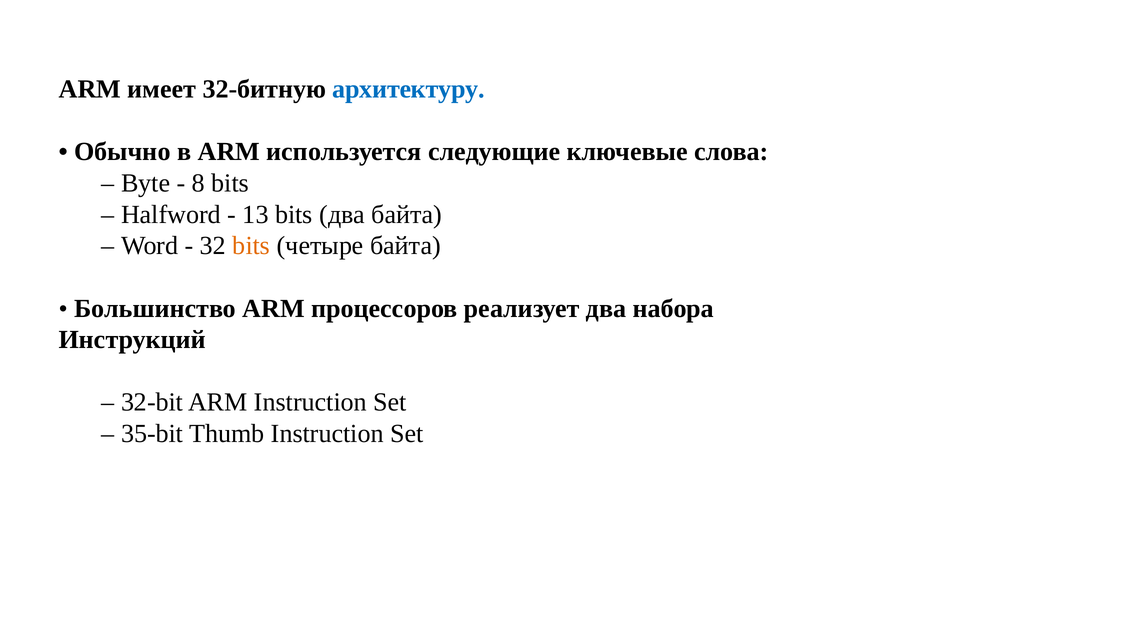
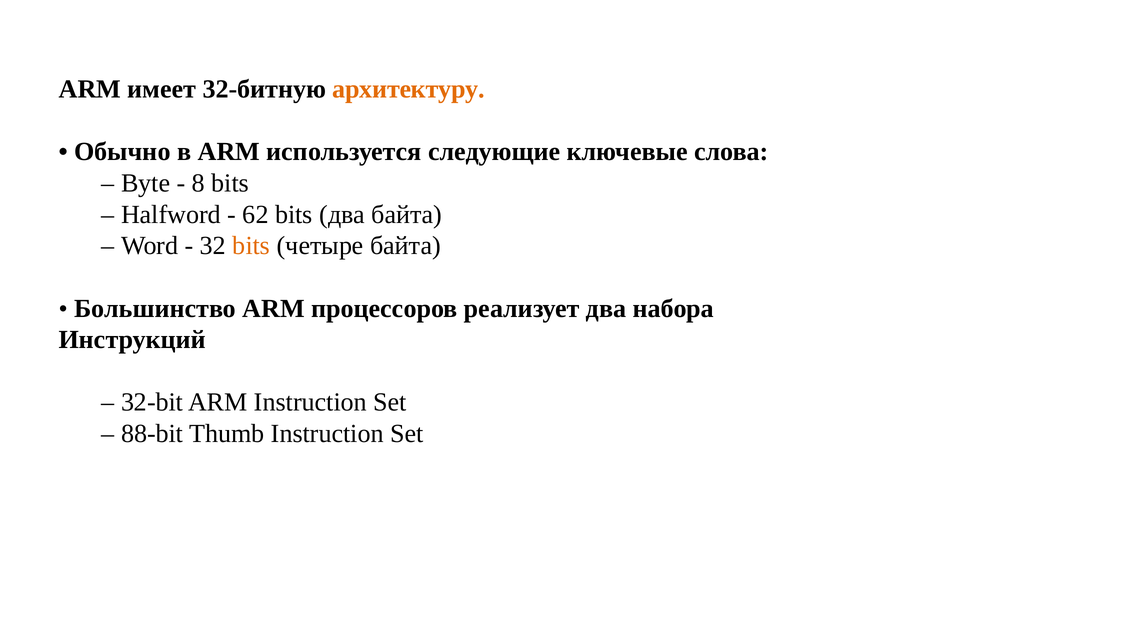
архитектуру colour: blue -> orange (409, 89)
13: 13 -> 62 (255, 214)
35-bit: 35-bit -> 88-bit (152, 434)
